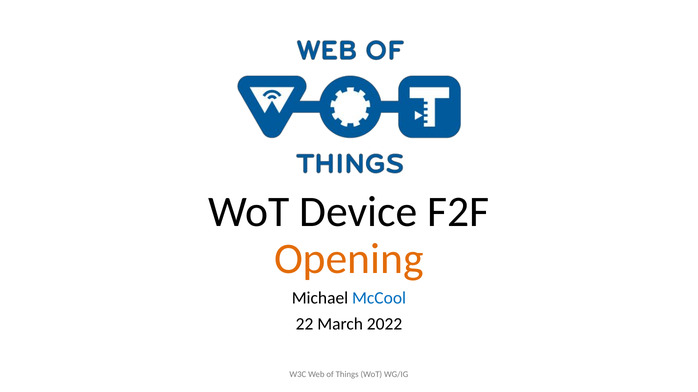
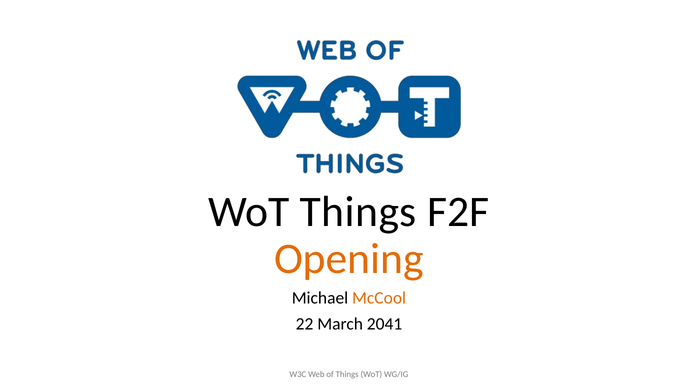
WoT Device: Device -> Things (358, 212)
McCool colour: blue -> orange (379, 298)
2022: 2022 -> 2041 (385, 324)
